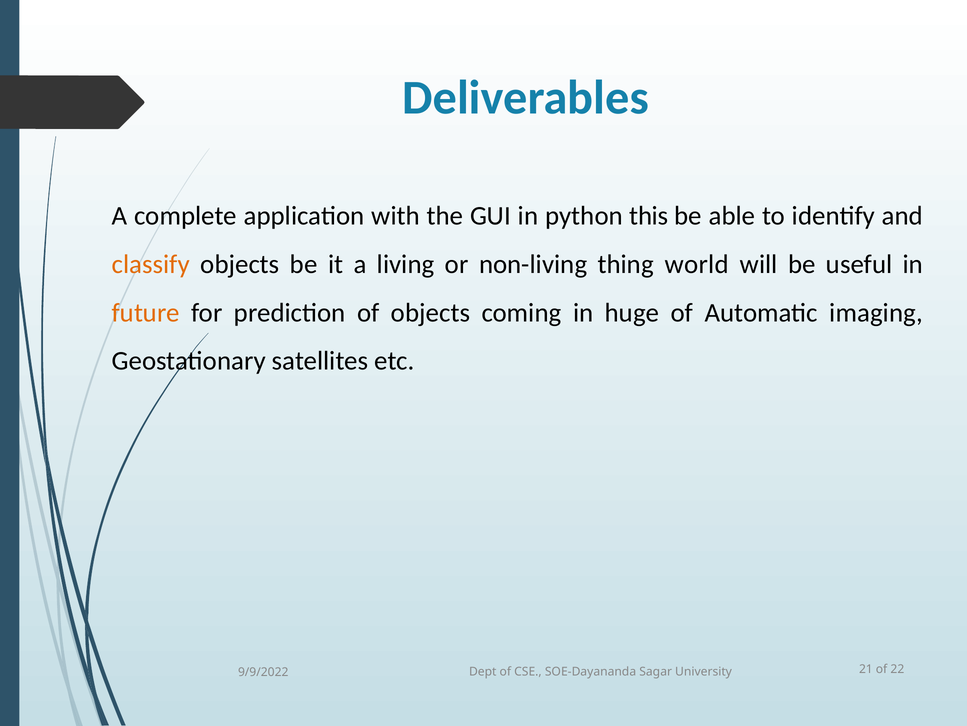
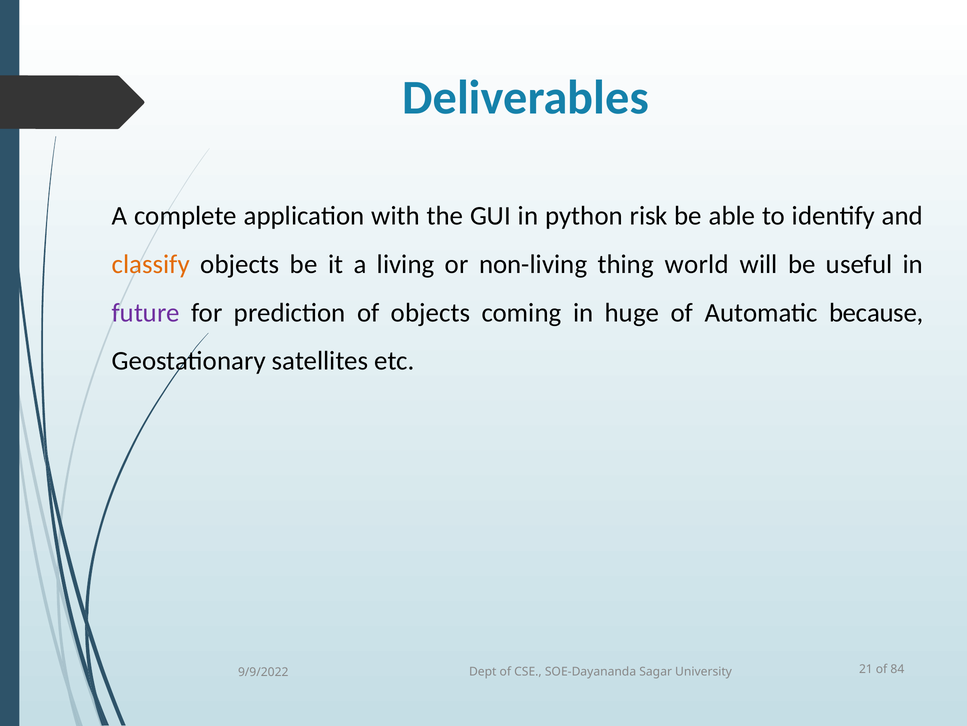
this: this -> risk (649, 216)
future colour: orange -> purple (146, 312)
imaging: imaging -> because (876, 312)
22: 22 -> 84 (897, 669)
